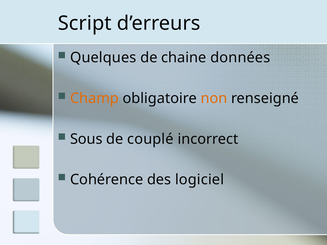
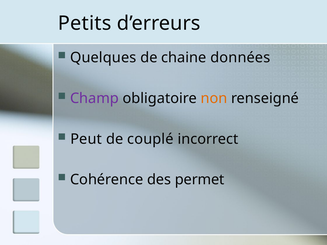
Script: Script -> Petits (85, 23)
Champ colour: orange -> purple (94, 98)
Sous: Sous -> Peut (86, 139)
logiciel: logiciel -> permet (200, 180)
